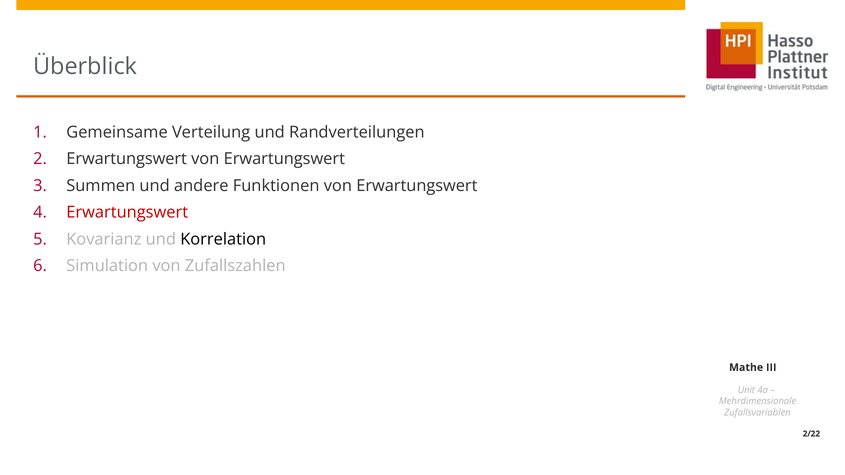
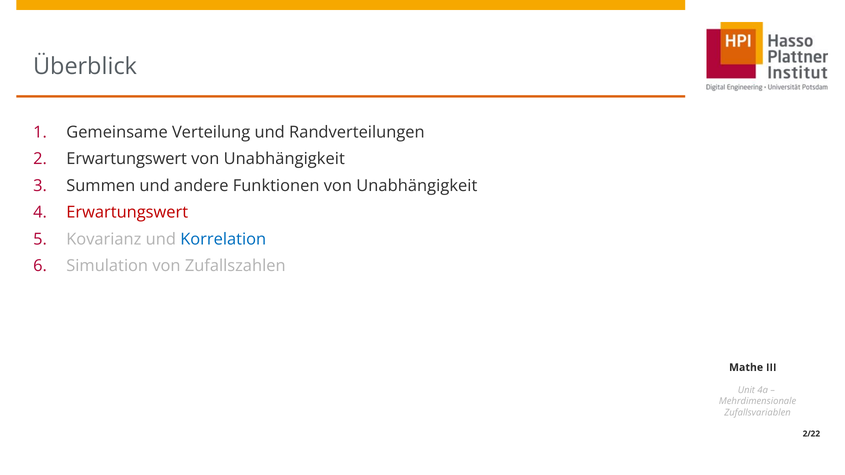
Erwartungswert: Erwartungswert -> Unabhängigkeit (284, 159)
Funktionen von Erwartungswert: Erwartungswert -> Unabhängigkeit (417, 186)
Korrelation colour: black -> blue (223, 239)
